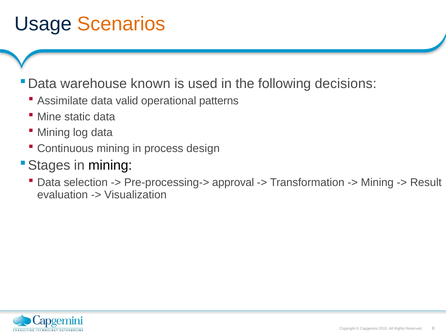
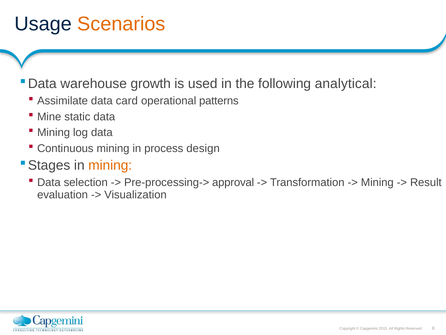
known: known -> growth (151, 84)
decisions: decisions -> analytical (346, 84)
valid: valid -> card (127, 101)
mining colour: black -> orange (110, 165)
